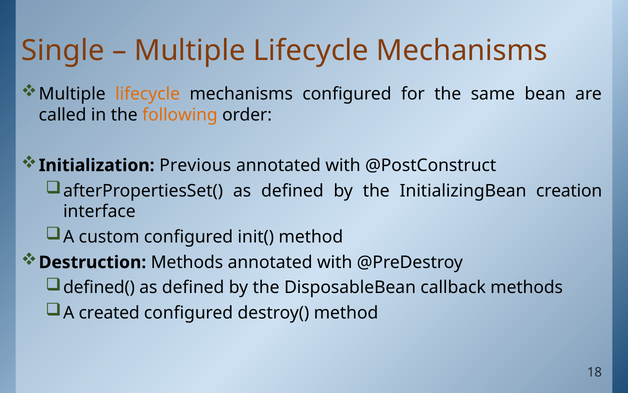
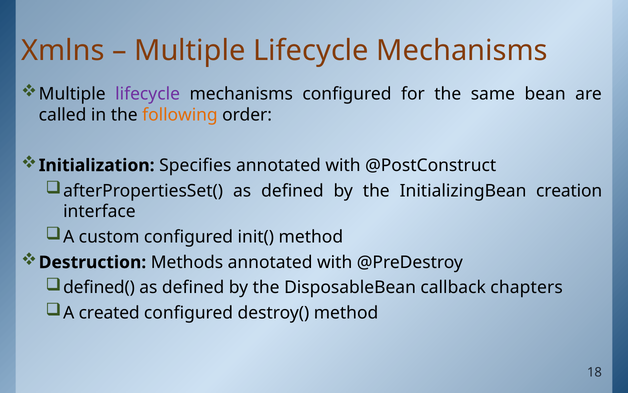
Single: Single -> Xmlns (63, 51)
lifecycle colour: orange -> purple (148, 94)
Previous: Previous -> Specifies (195, 165)
callback methods: methods -> chapters (527, 287)
